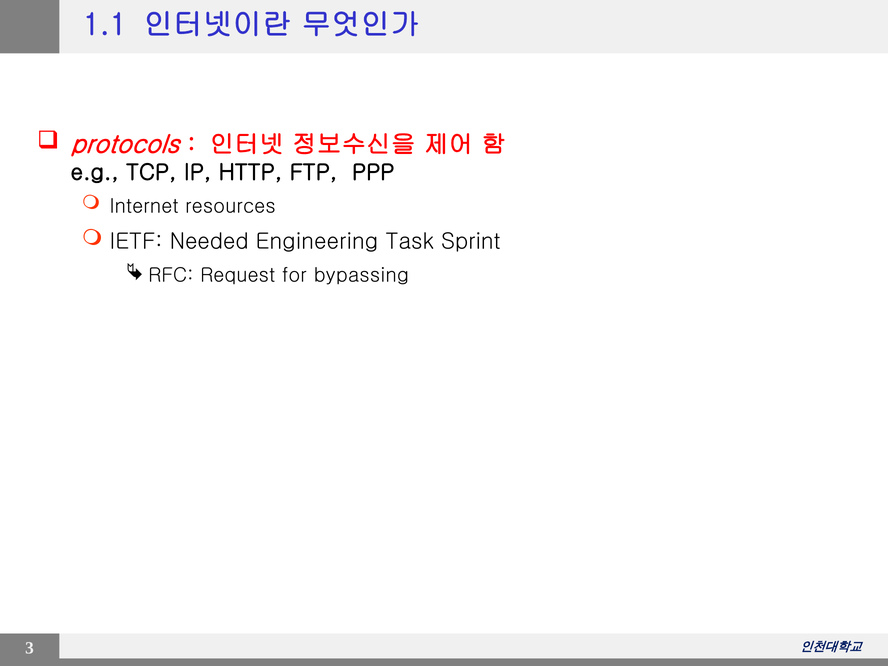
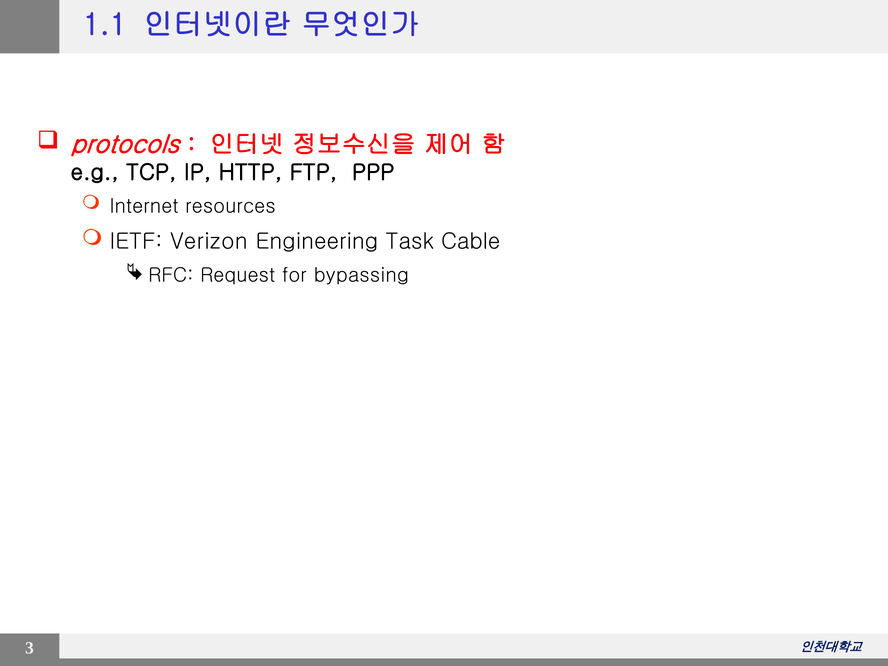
Needed: Needed -> Verizon (209, 241)
Sprint: Sprint -> Cable (471, 241)
